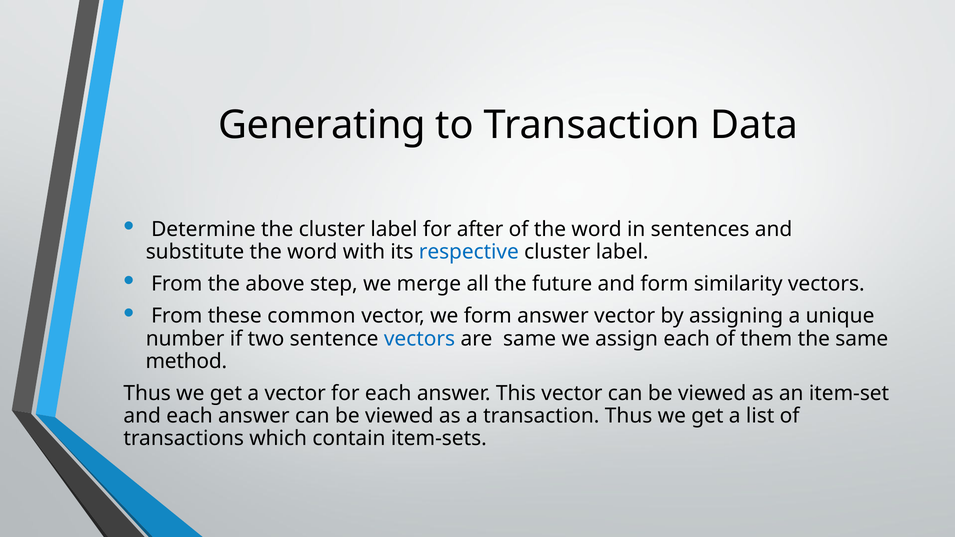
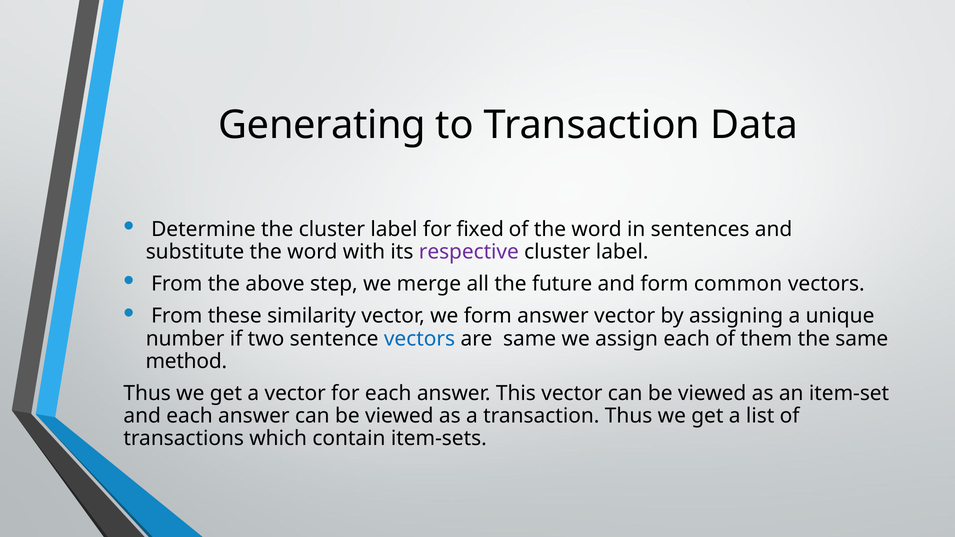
after: after -> fixed (480, 229)
respective colour: blue -> purple (469, 252)
similarity: similarity -> common (738, 284)
common: common -> similarity (312, 316)
